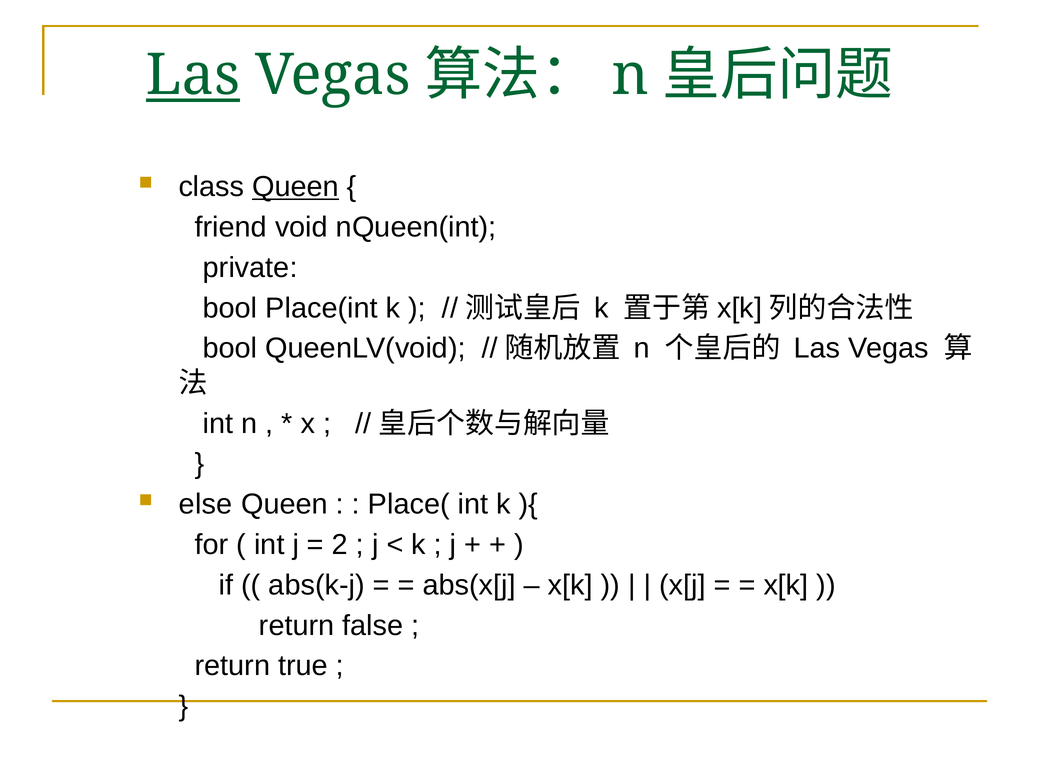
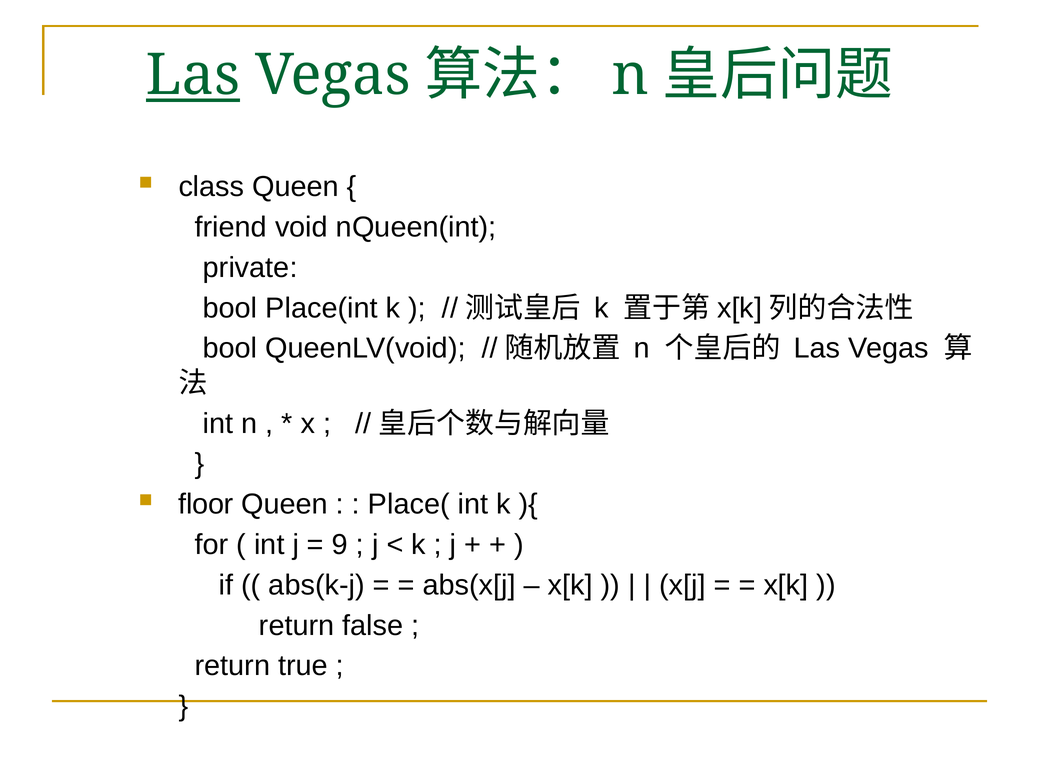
Queen underline: present -> none (296, 187)
else: else -> floor (206, 504)
2: 2 -> 9 (340, 545)
